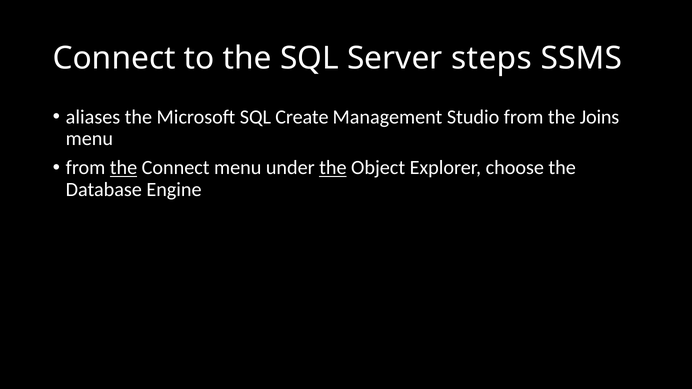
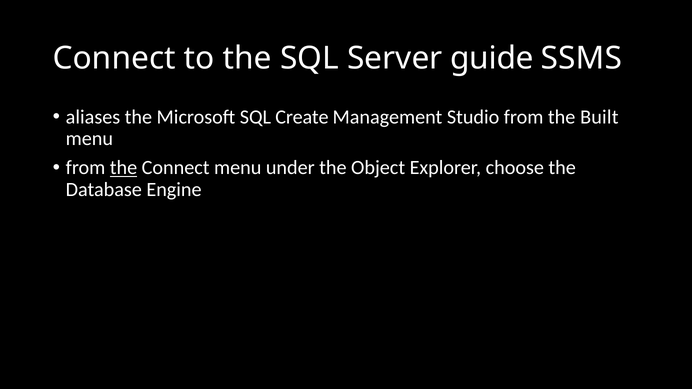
steps: steps -> guide (492, 58)
Joins: Joins -> Built (599, 117)
the underline: present -> none (333, 168)
